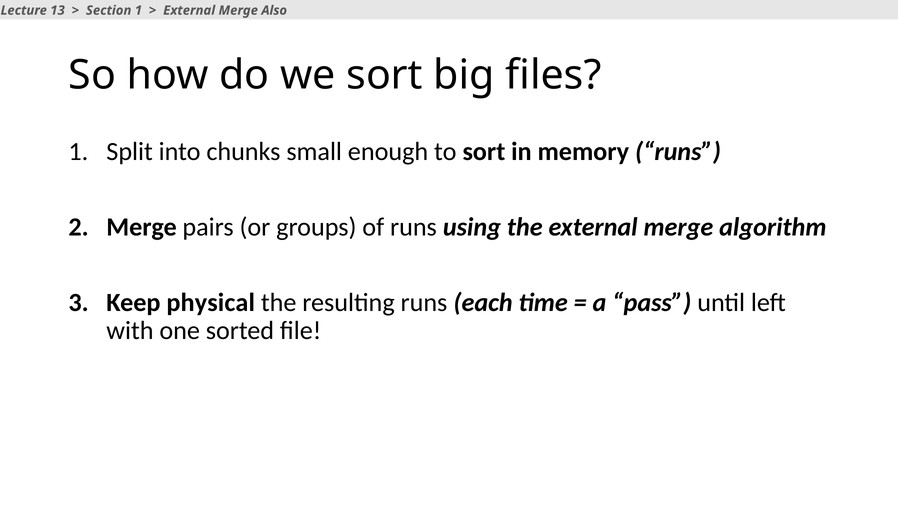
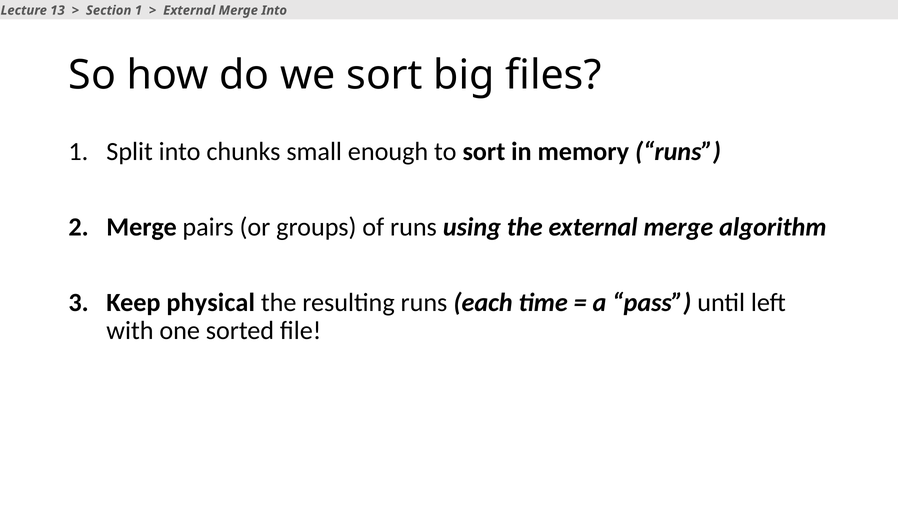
Merge Also: Also -> Into (274, 10)
